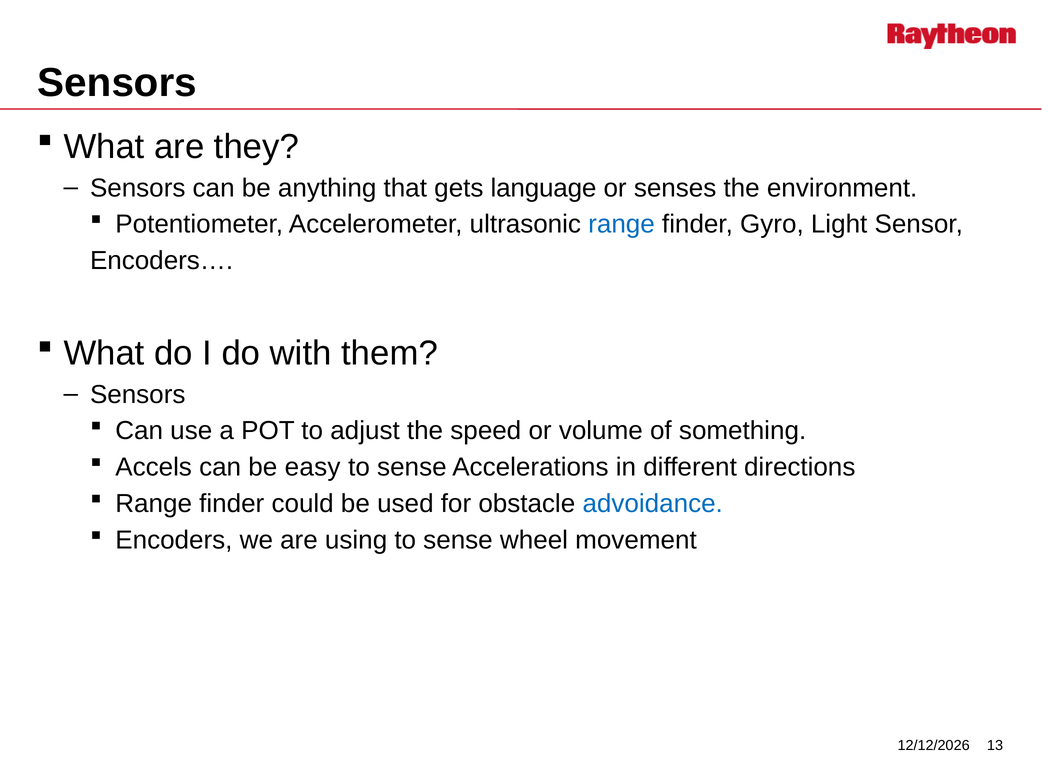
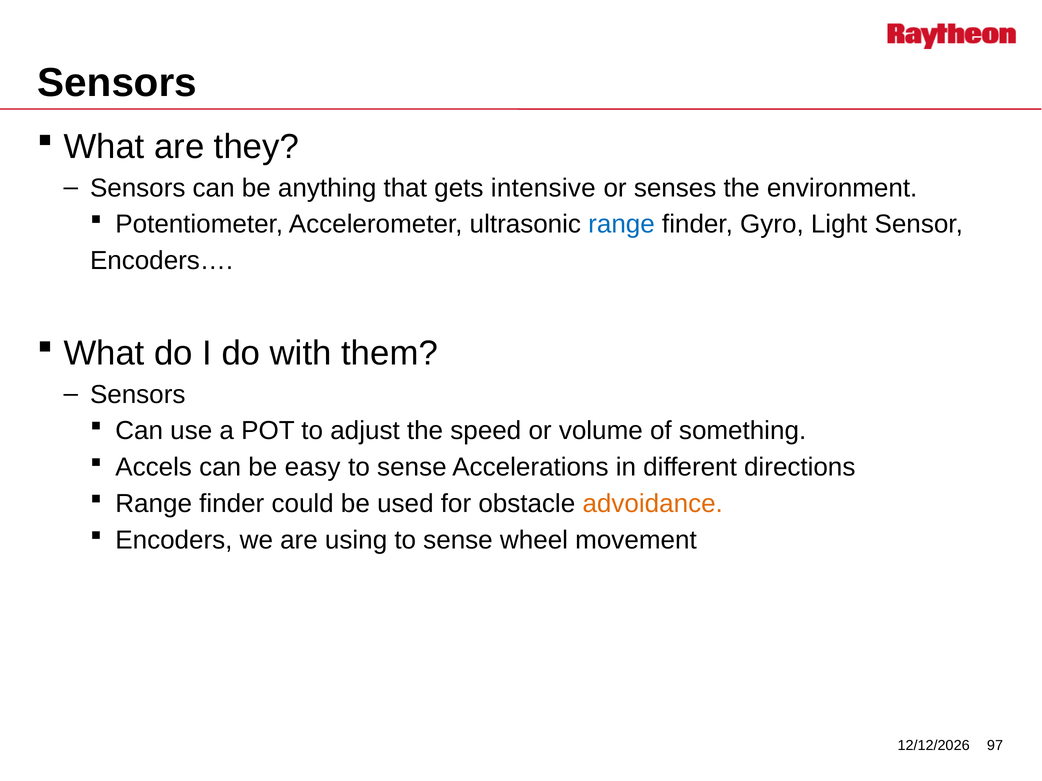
language: language -> intensive (543, 188)
advoidance colour: blue -> orange (653, 504)
13: 13 -> 97 (995, 746)
